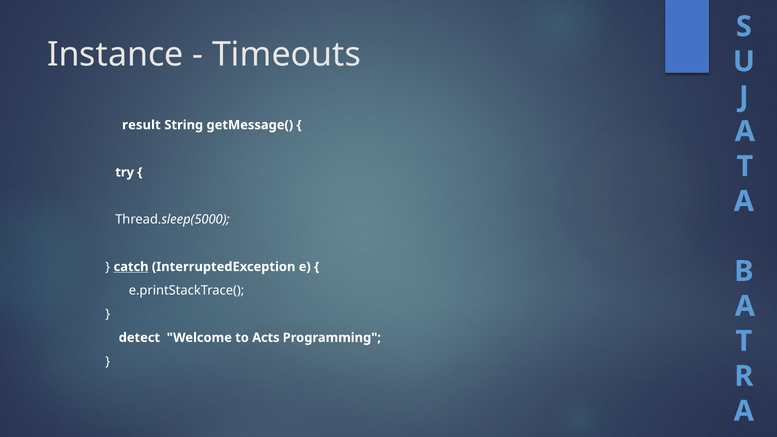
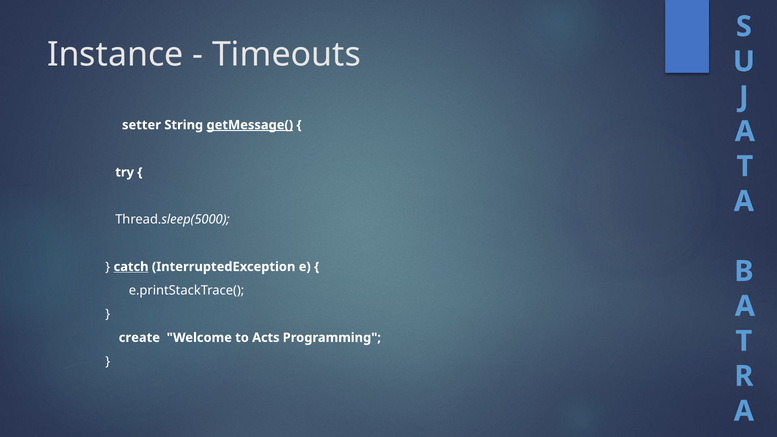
result: result -> setter (141, 125)
getMessage( underline: none -> present (250, 125)
detect: detect -> create (139, 338)
